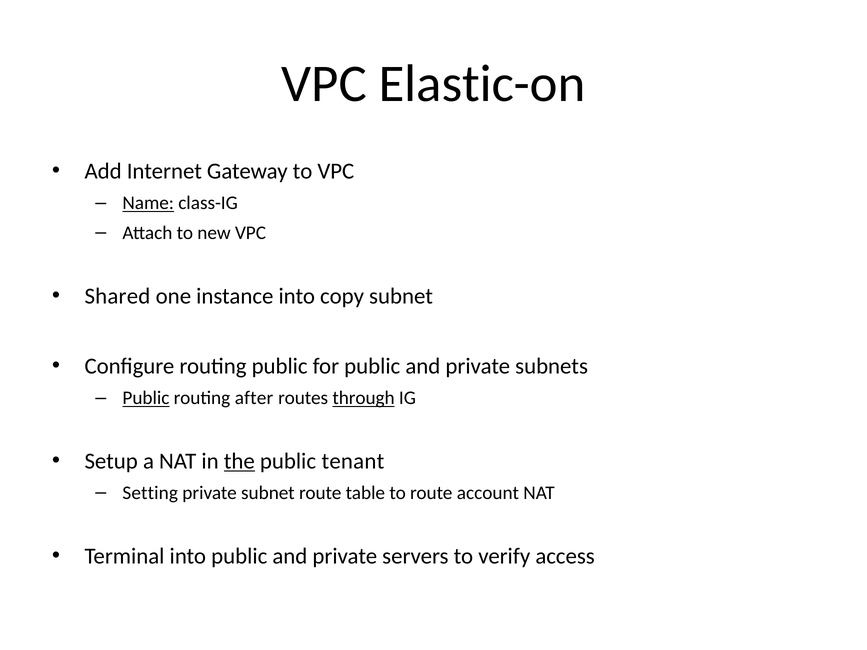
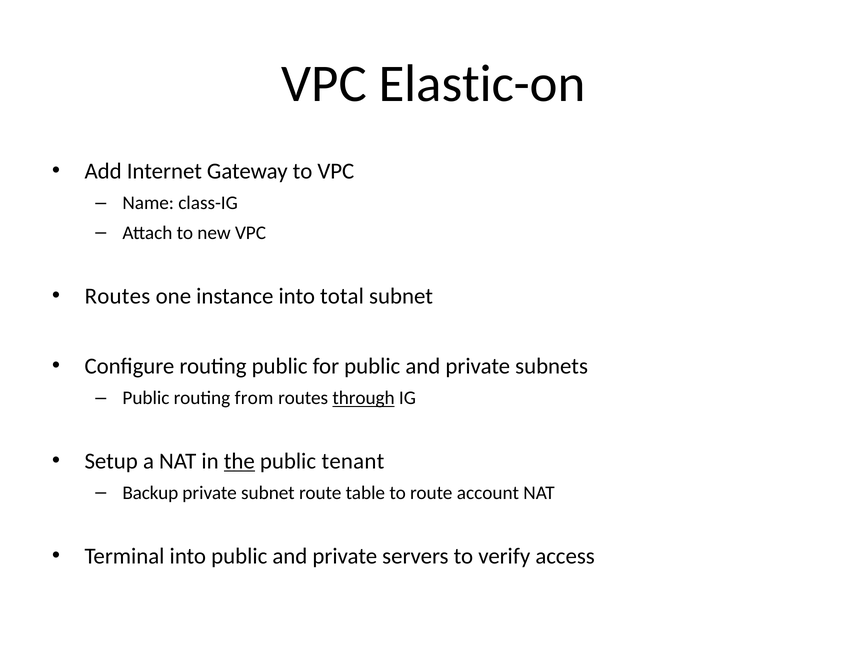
Name underline: present -> none (148, 203)
Shared: Shared -> Routes (117, 296)
copy: copy -> total (342, 296)
Public underline: present -> none (146, 398)
after: after -> from (254, 398)
Setting: Setting -> Backup (150, 493)
